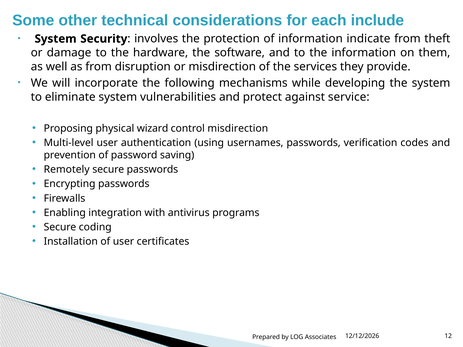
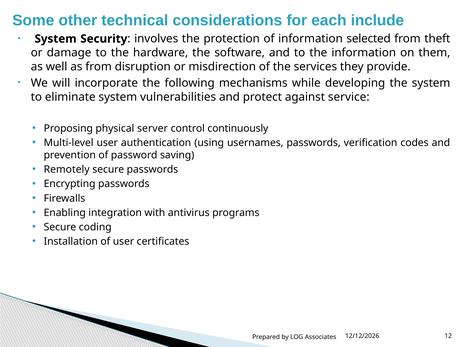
indicate: indicate -> selected (369, 39)
wizard: wizard -> server (152, 129)
control misdirection: misdirection -> continuously (238, 129)
